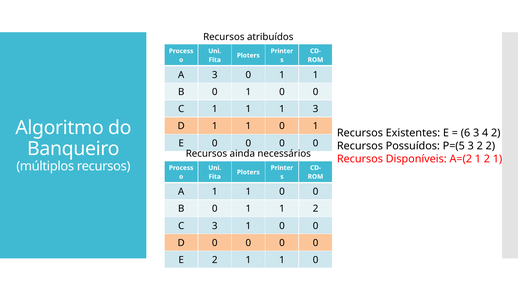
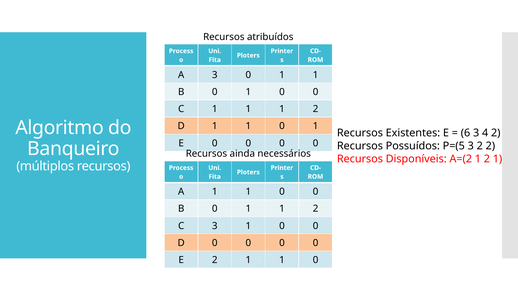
1 1 1 3: 3 -> 2 (316, 109)
